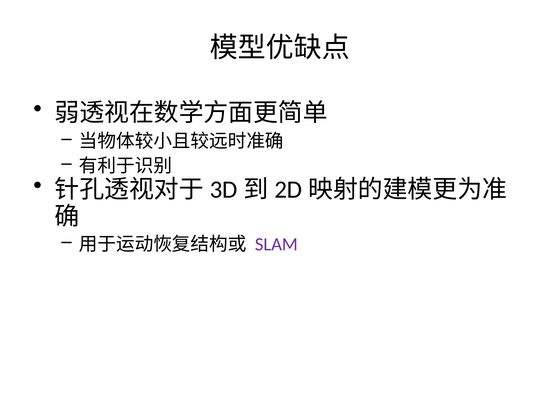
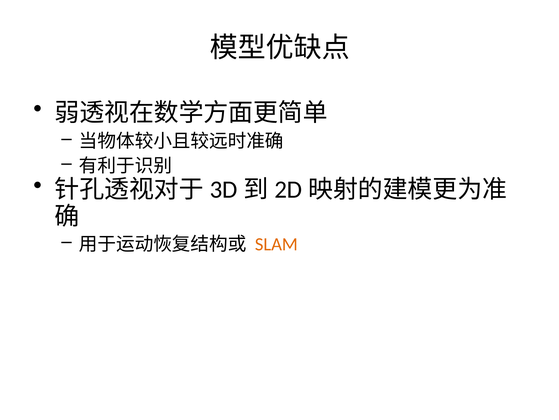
SLAM colour: purple -> orange (276, 244)
